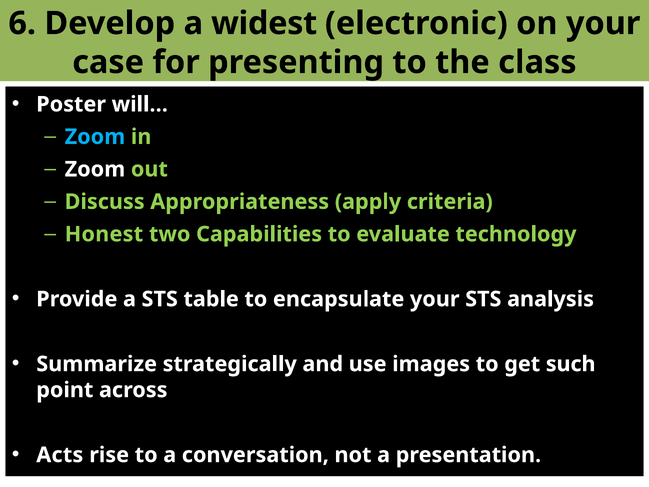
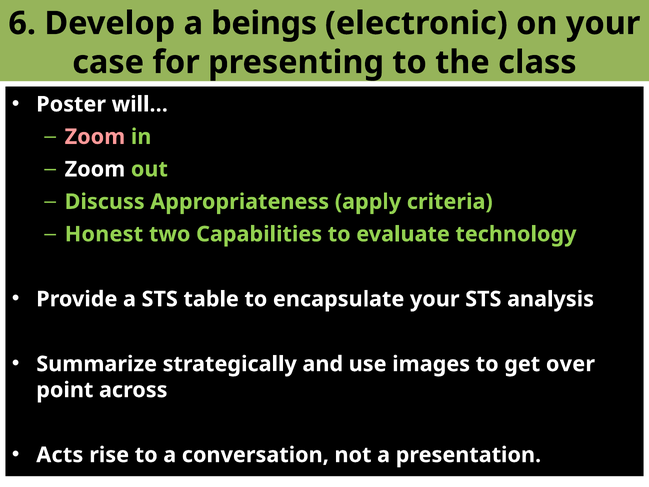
widest: widest -> beings (264, 23)
Zoom colour: light blue -> pink (95, 137)
such: such -> over (570, 364)
